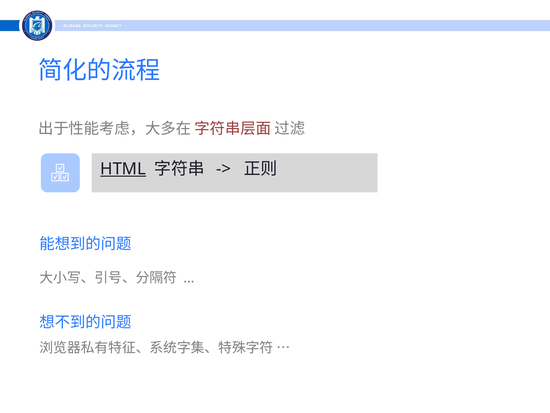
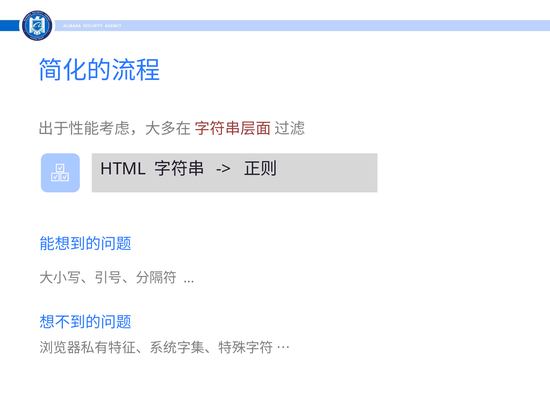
HTML underline: present -> none (123, 169)
